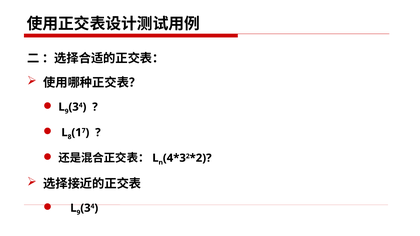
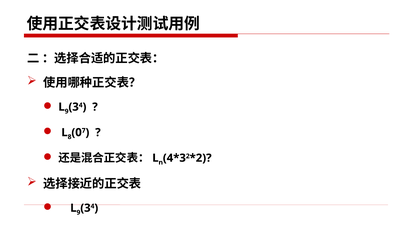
1: 1 -> 0 (77, 133)
